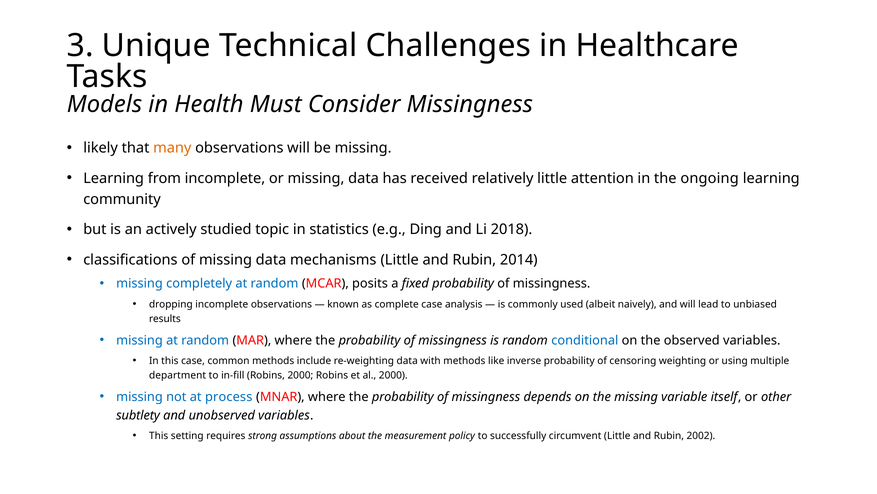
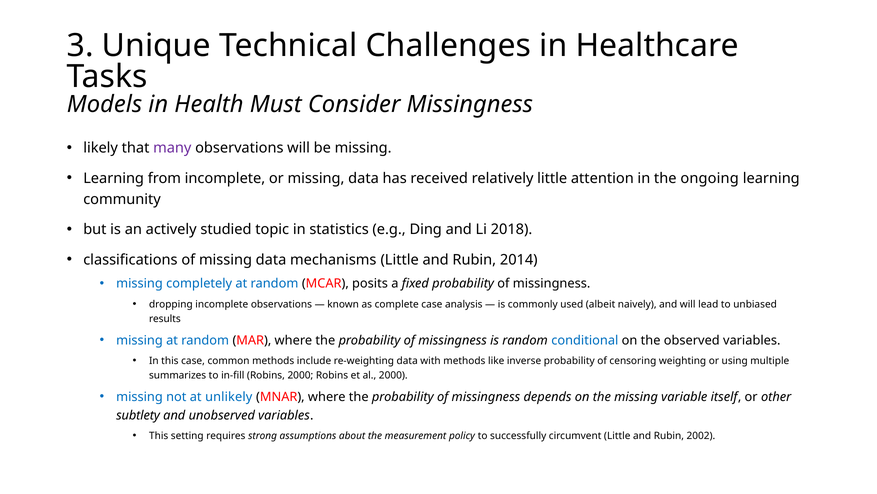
many colour: orange -> purple (172, 148)
department: department -> summarizes (178, 375)
process: process -> unlikely (229, 396)
